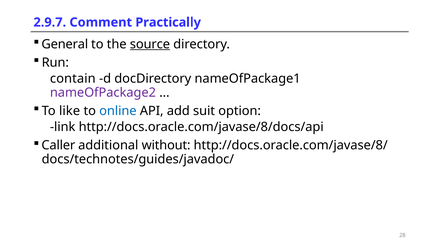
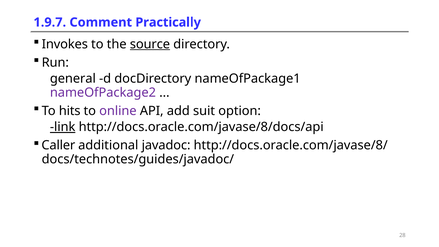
2.9.7: 2.9.7 -> 1.9.7 (50, 22)
General: General -> Invokes (65, 44)
contain: contain -> general (73, 79)
like: like -> hits (70, 111)
online colour: blue -> purple (118, 111)
link underline: none -> present (63, 127)
without: without -> javadoc (166, 145)
